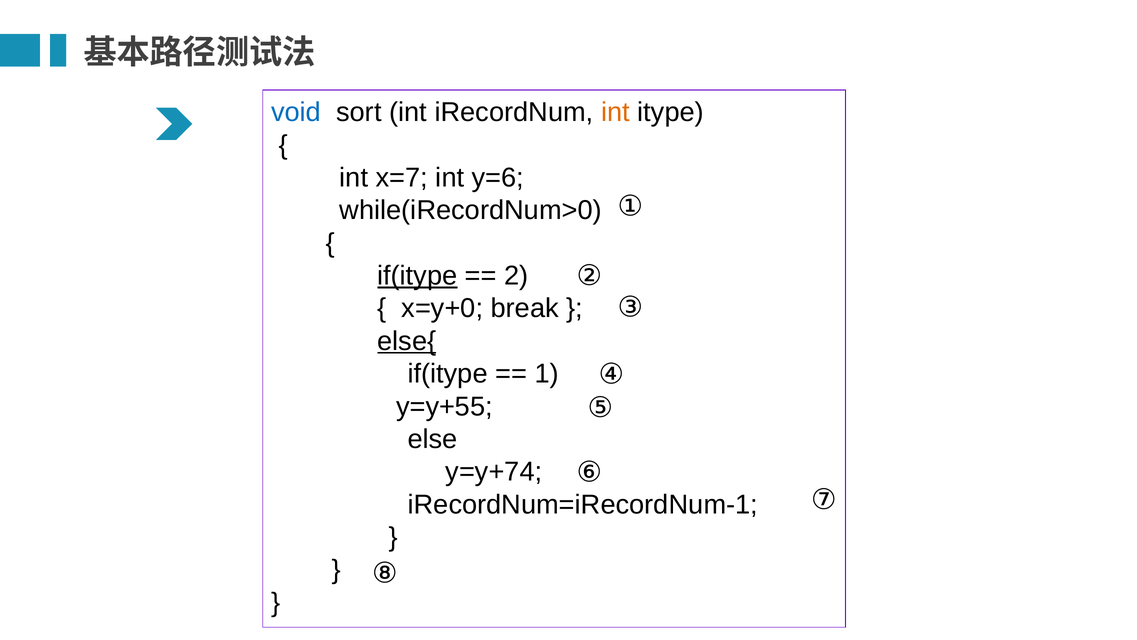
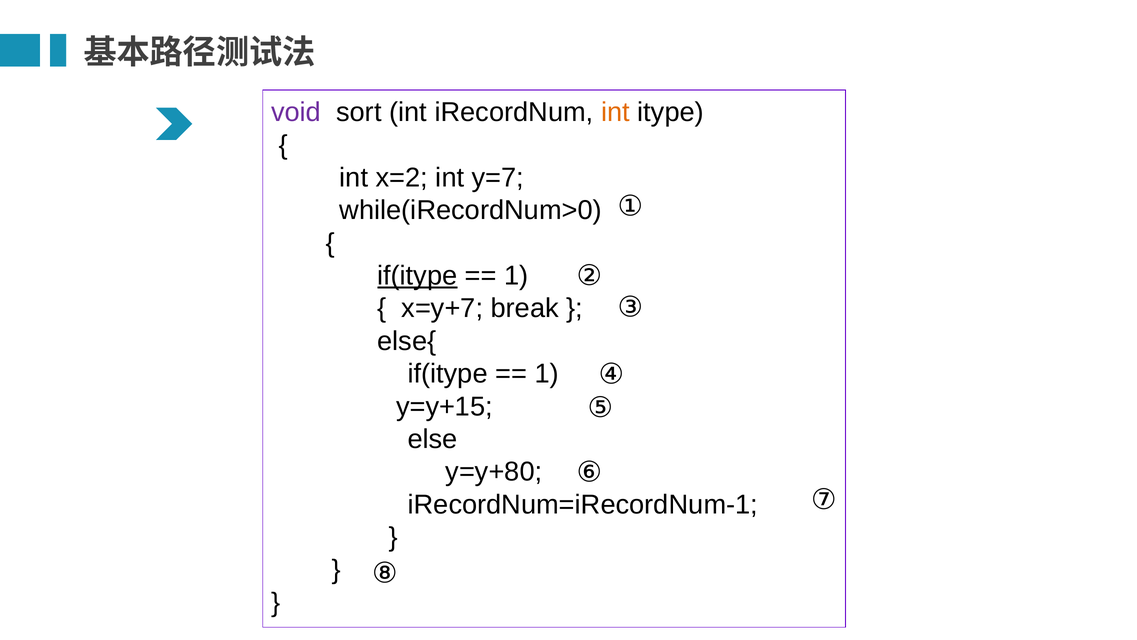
void colour: blue -> purple (296, 112)
x=7: x=7 -> x=2 (402, 178)
y=6: y=6 -> y=7 (498, 178)
2: 2 -> 1 (516, 276)
x=y+0: x=y+0 -> x=y+7 (442, 308)
else{ underline: present -> none (407, 341)
y=y+55: y=y+55 -> y=y+15 (444, 406)
y=y+74: y=y+74 -> y=y+80 (494, 472)
